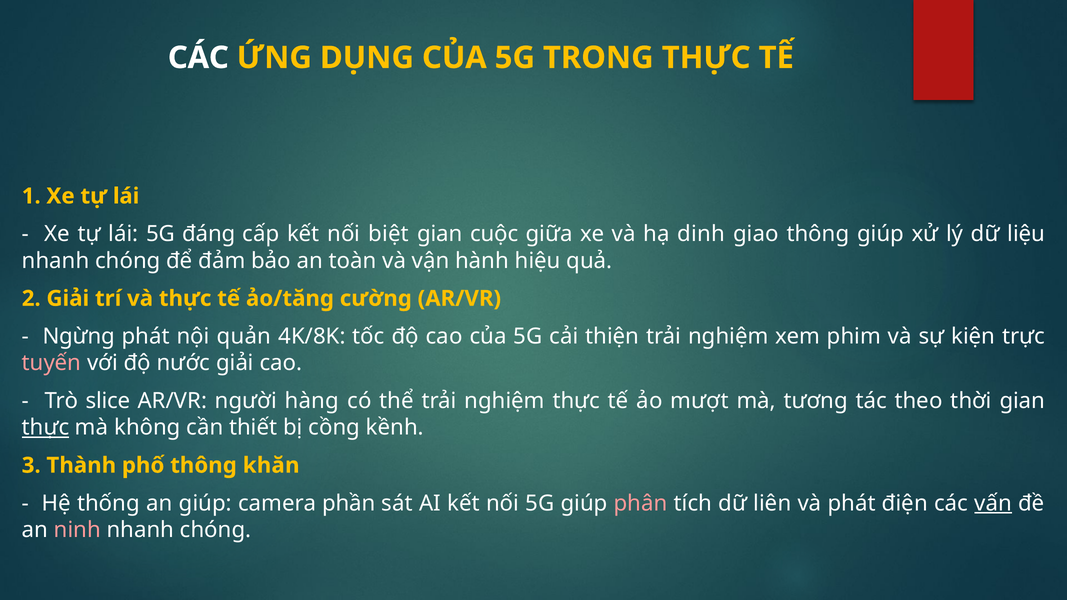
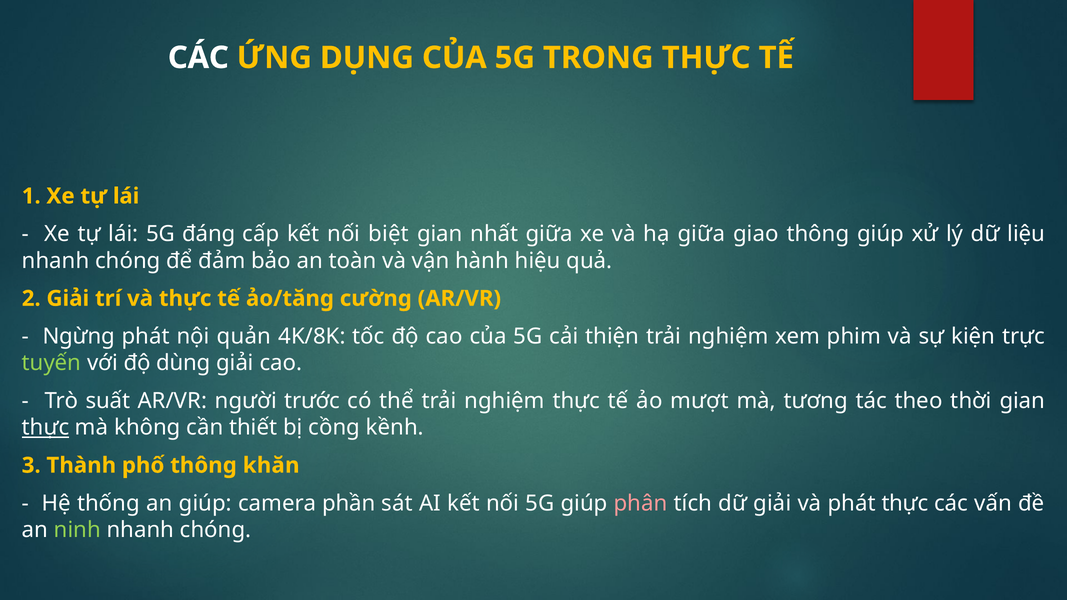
cuộc: cuộc -> nhất (494, 234)
hạ dinh: dinh -> giữa (701, 234)
tuyến colour: pink -> light green (51, 363)
nước: nước -> dùng (184, 363)
slice: slice -> suất (108, 401)
hàng: hàng -> trước (312, 401)
dữ liên: liên -> giải (772, 503)
phát điện: điện -> thực (905, 503)
vấn underline: present -> none (993, 503)
ninh colour: pink -> light green (77, 530)
